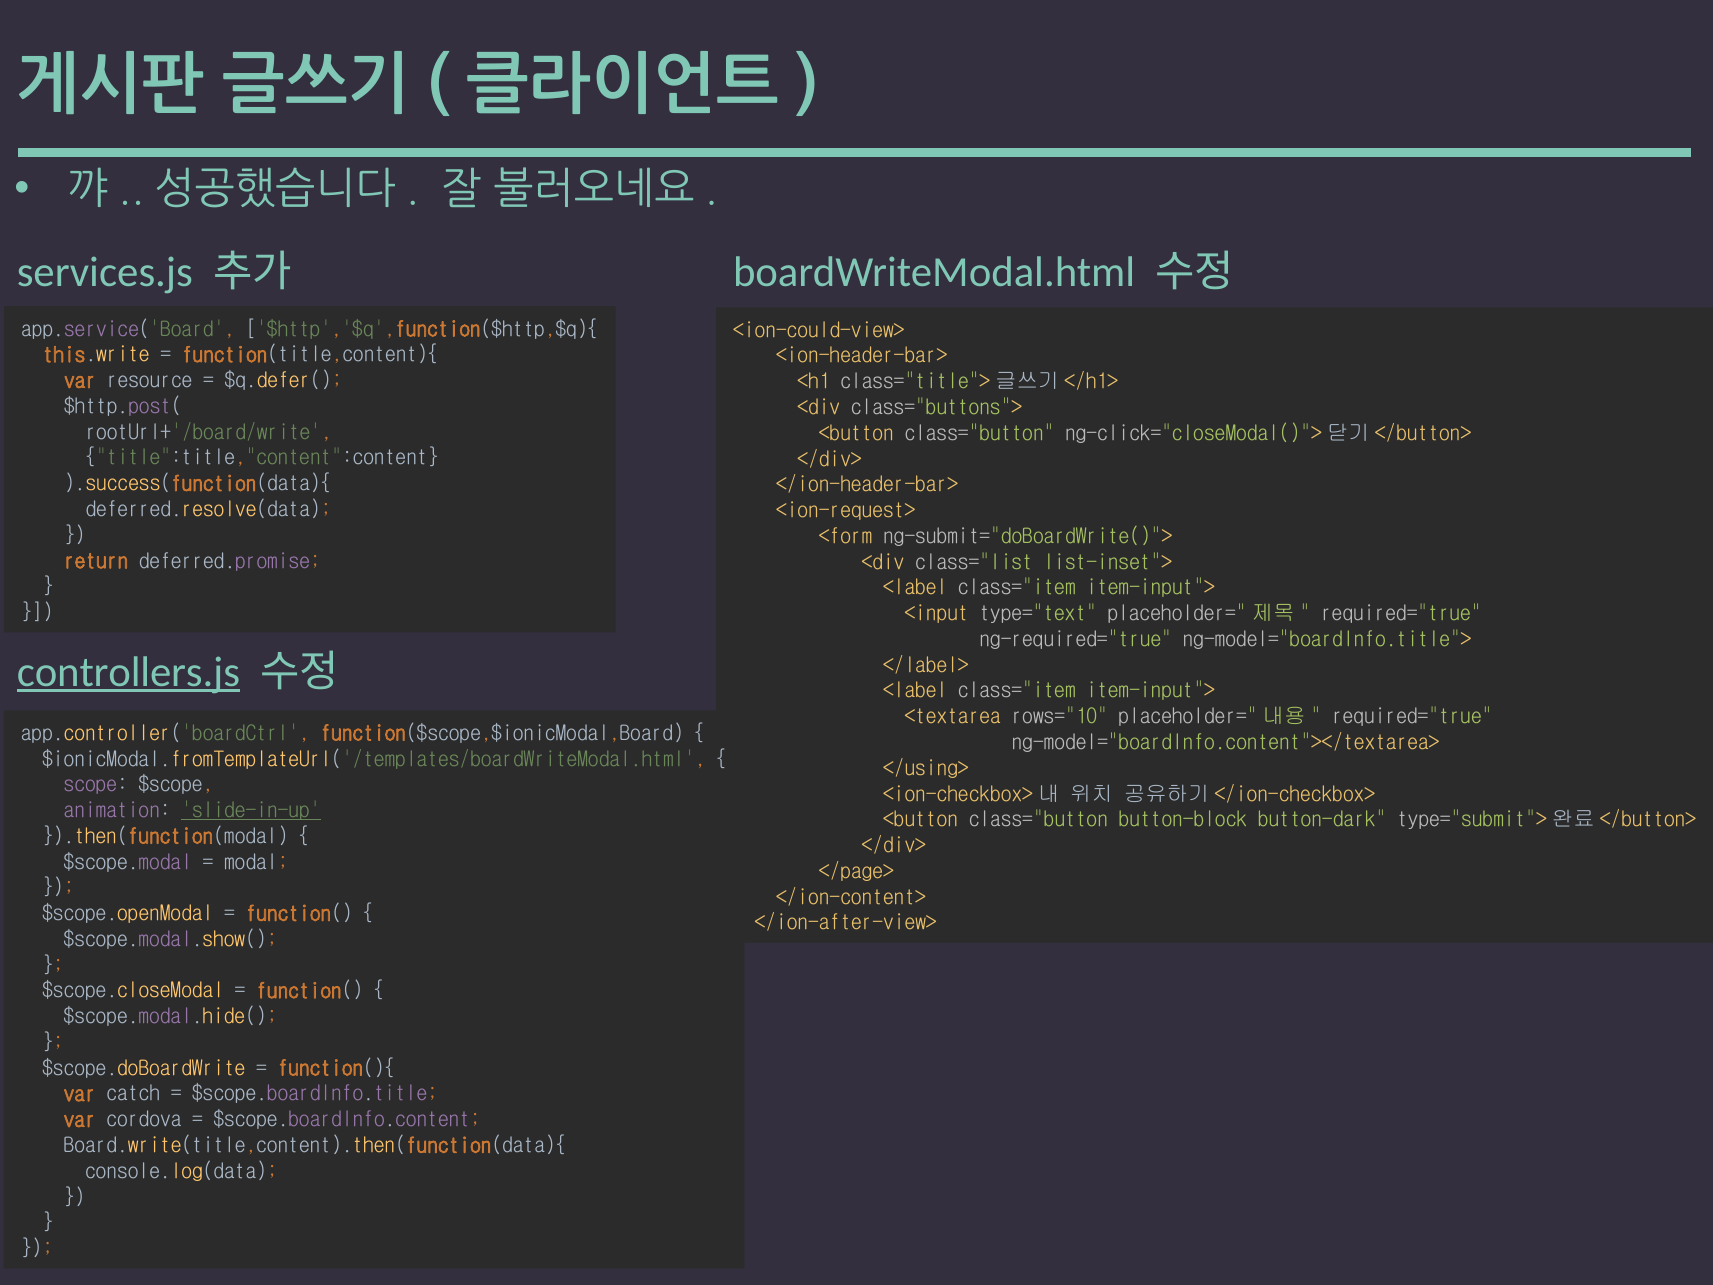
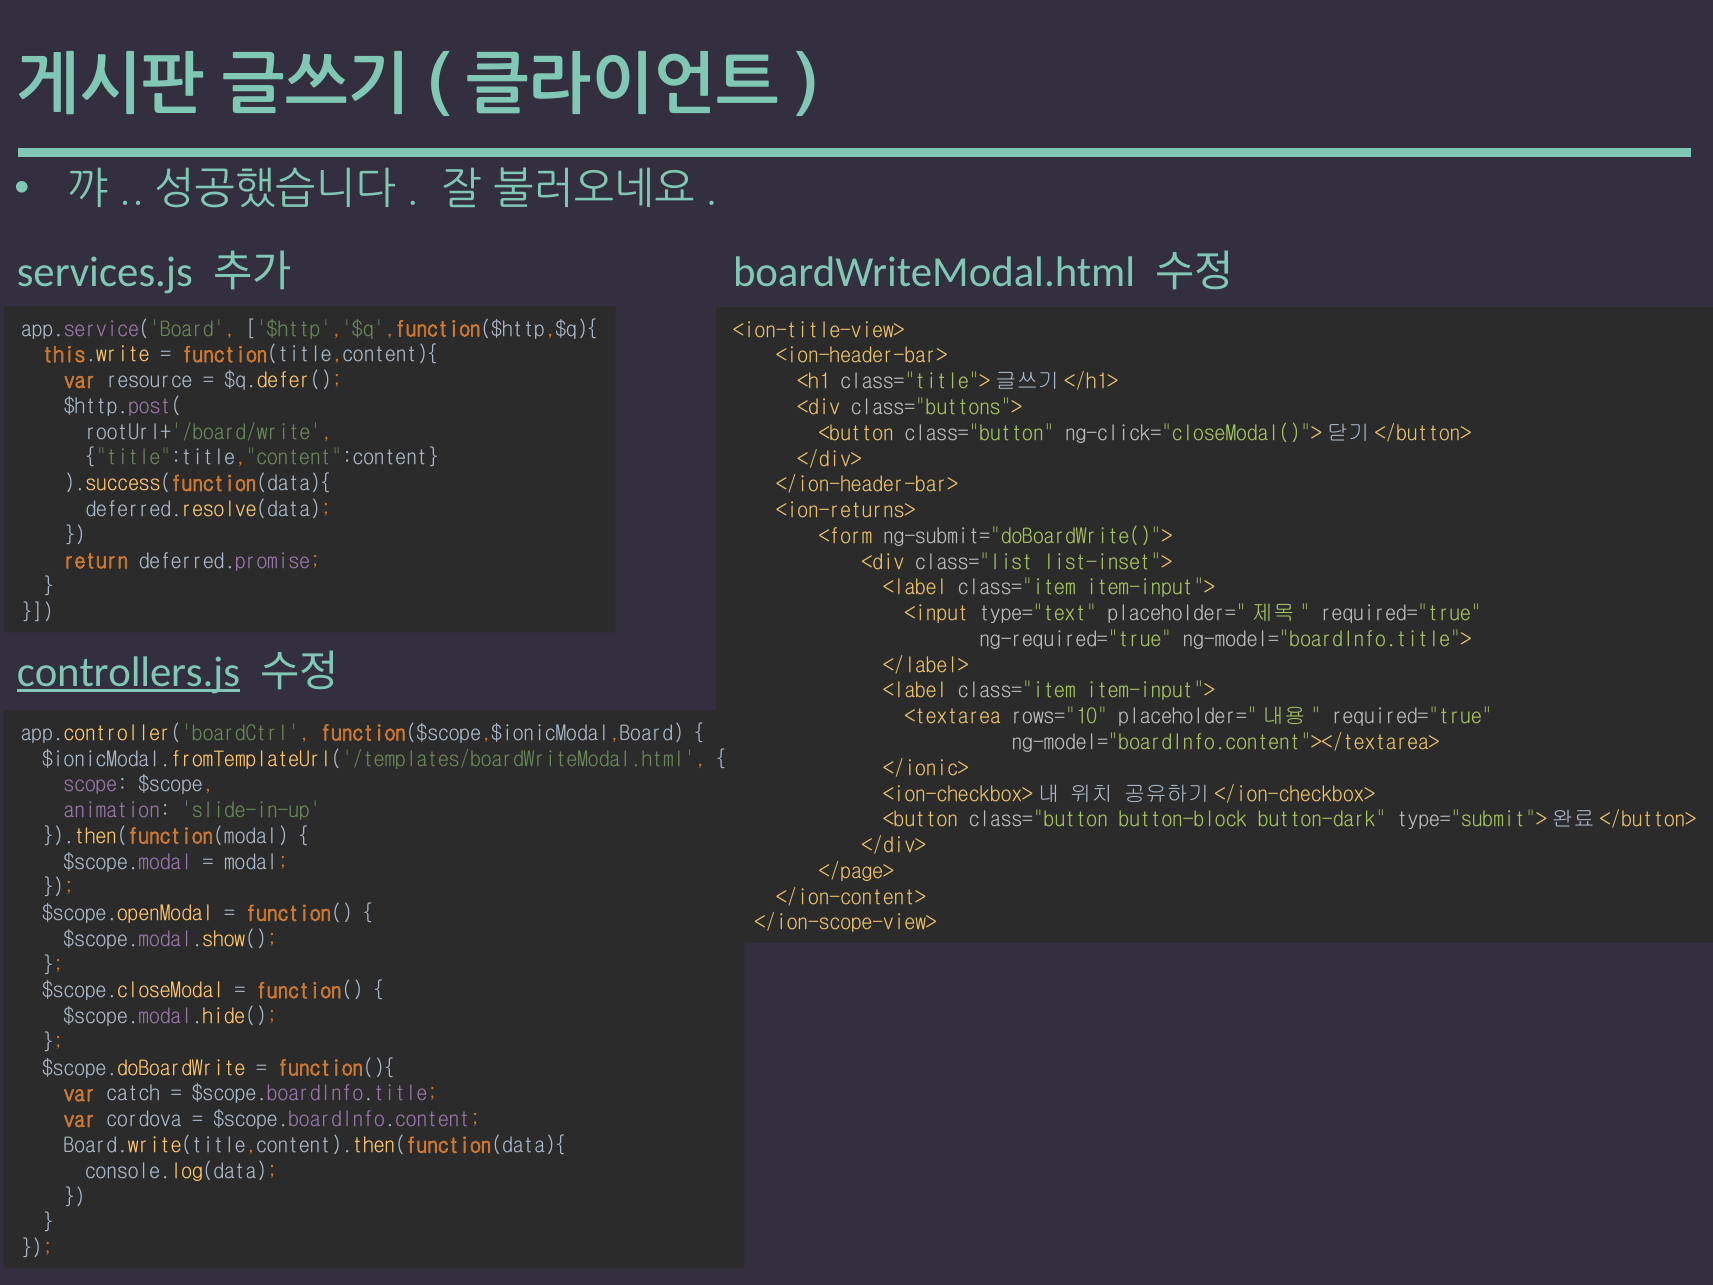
<ion-could-view>: <ion-could-view> -> <ion-title-view> (819, 330)
<ion-request>: <ion-request> -> <ion-returns> (846, 510)
</using>: </using> -> </ionic> (926, 768)
slide-in-up underline: present -> none (251, 810)
</ion-after-view>: </ion-after-view> -> </ion-scope-view> (846, 923)
